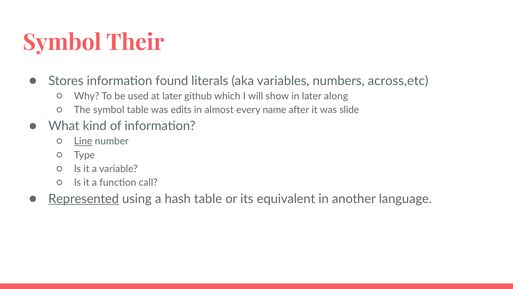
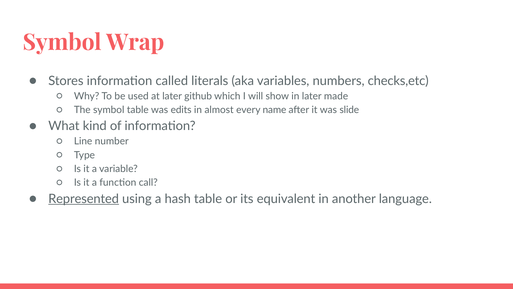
Their: Their -> Wrap (135, 42)
found: found -> called (172, 81)
across,etc: across,etc -> checks,etc (398, 81)
along: along -> made (336, 96)
Line underline: present -> none (83, 141)
